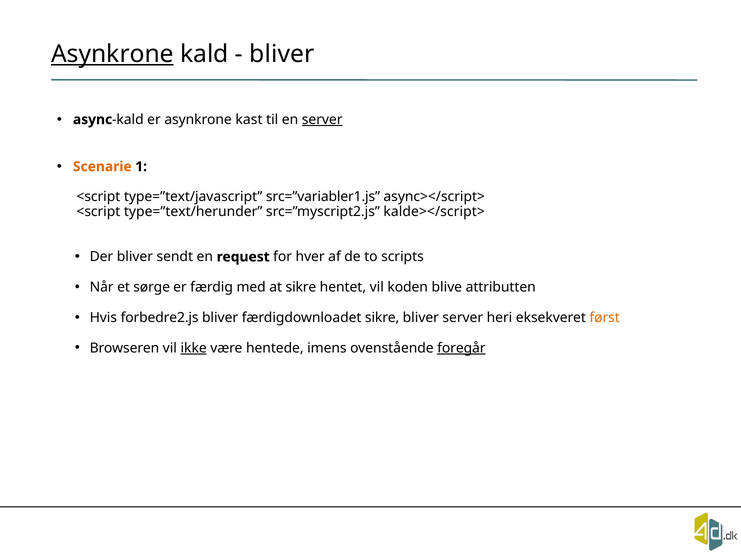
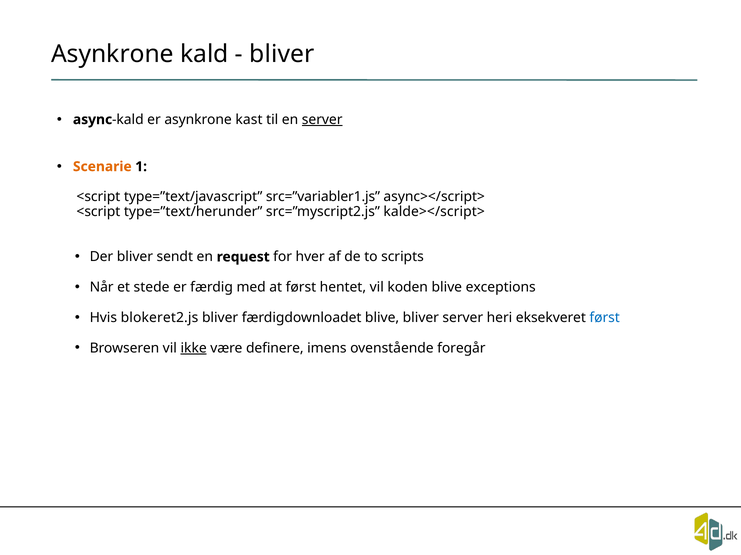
Asynkrone underline: present -> none (112, 54)
sørge: sørge -> stede (152, 288)
at sikre: sikre -> først (301, 288)
attributten: attributten -> exceptions (501, 288)
forbedre2.js: forbedre2.js -> blokeret2.js (159, 318)
færdigdownloadet sikre: sikre -> blive (382, 318)
først colour: orange -> blue (605, 318)
hentede: hentede -> definere (275, 348)
foregår underline: present -> none (461, 348)
